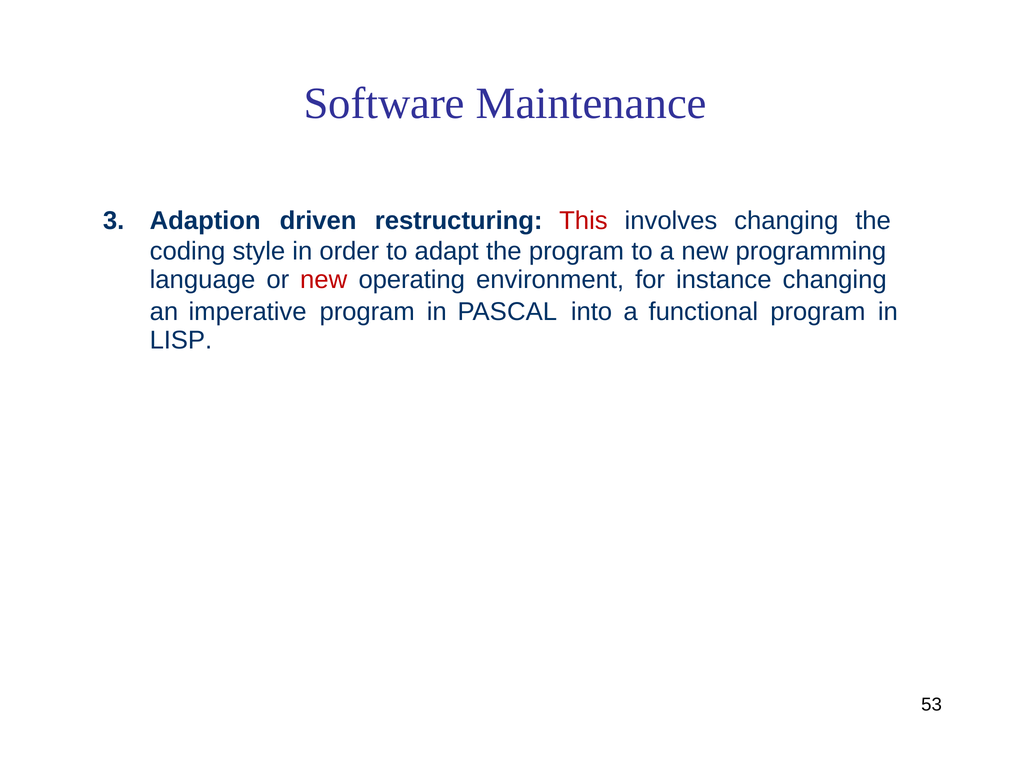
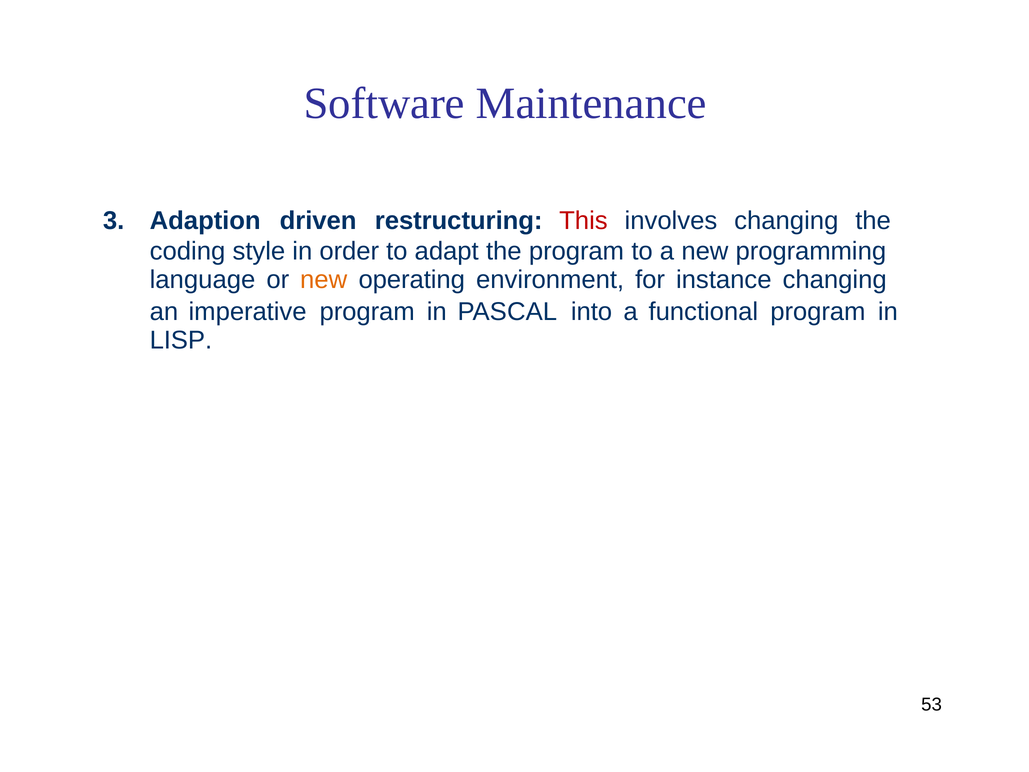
new colour: red -> orange (324, 280)
